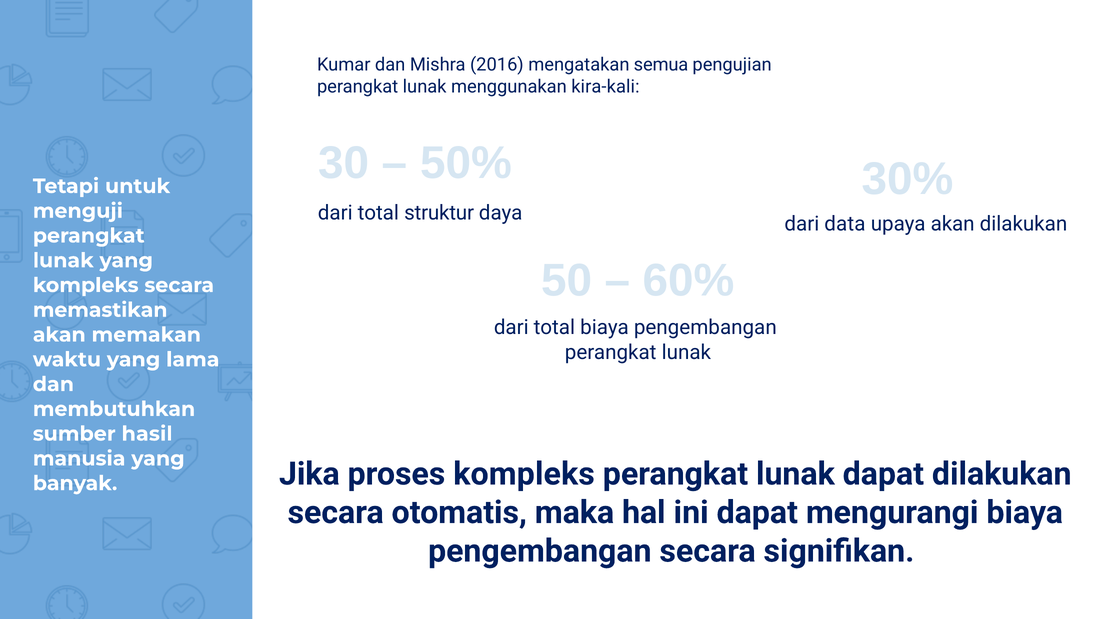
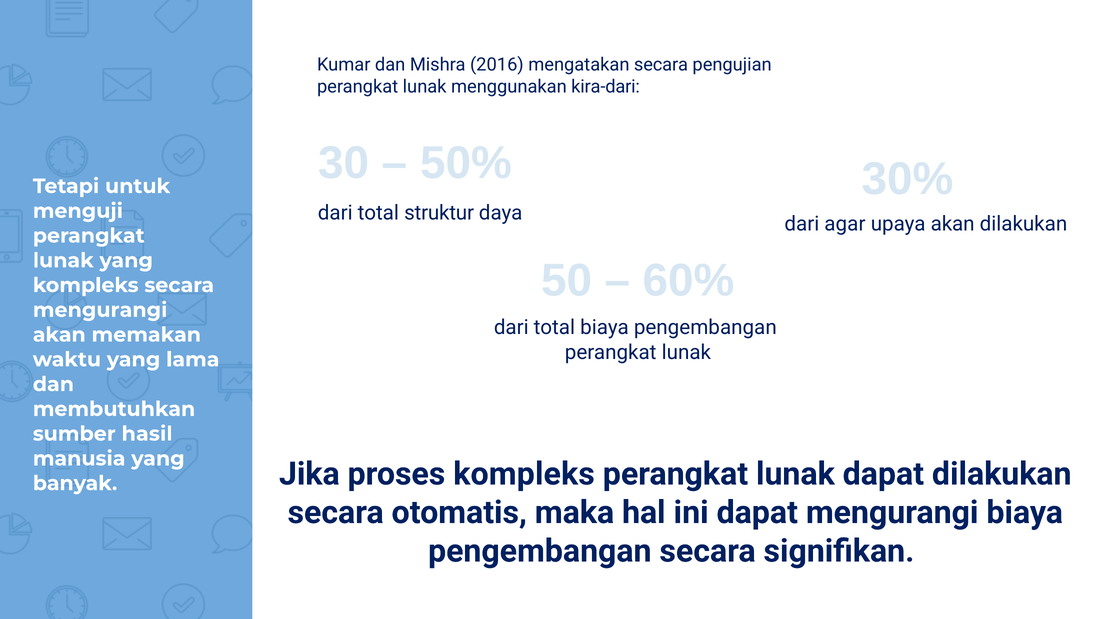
mengatakan semua: semua -> secara (661, 64)
kira-kali: kira-kali -> kira-dari (606, 87)
data: data -> agar (845, 224)
memastikan: memastikan -> mengurangi (100, 310)
